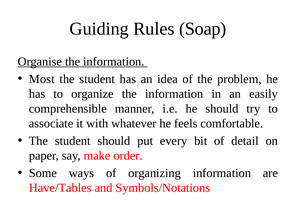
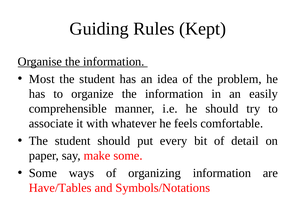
Soap: Soap -> Kept (203, 29)
make order: order -> some (128, 156)
